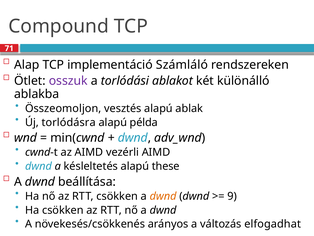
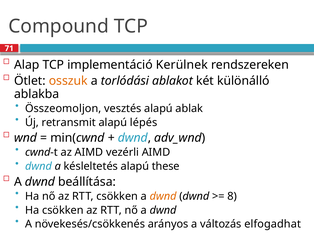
Számláló: Számláló -> Kerülnek (182, 65)
osszuk colour: purple -> orange (68, 81)
torlódásra: torlódásra -> retransmit (69, 122)
példa: példa -> lépés (144, 122)
9: 9 -> 8 (232, 196)
